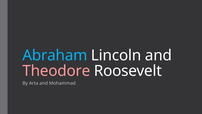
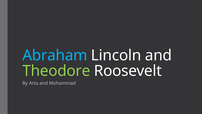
Theodore colour: pink -> light green (56, 71)
